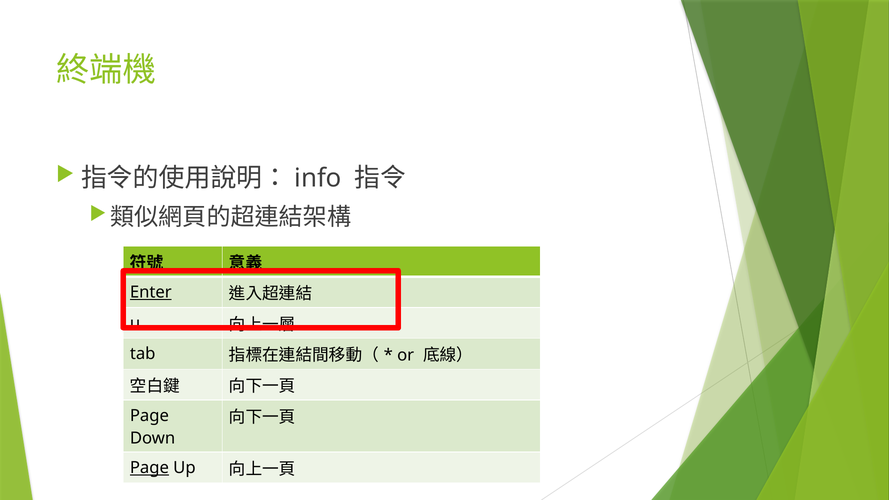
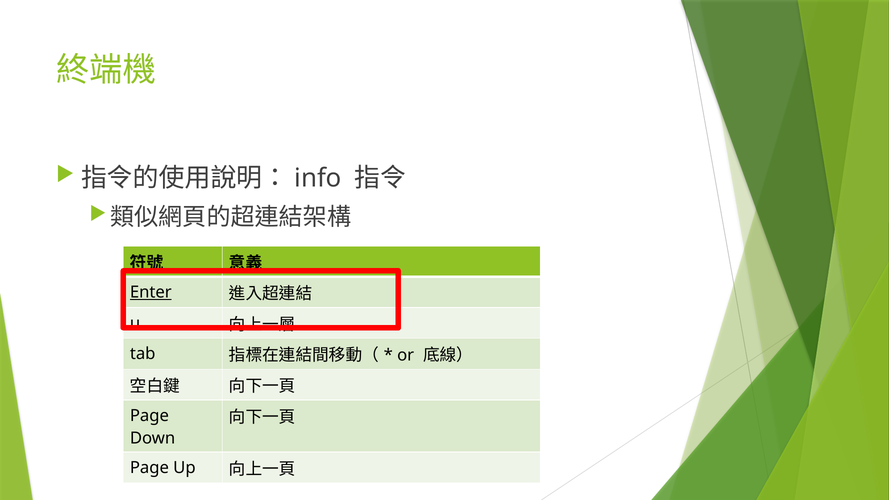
Page underline: present -> none (149, 468)
